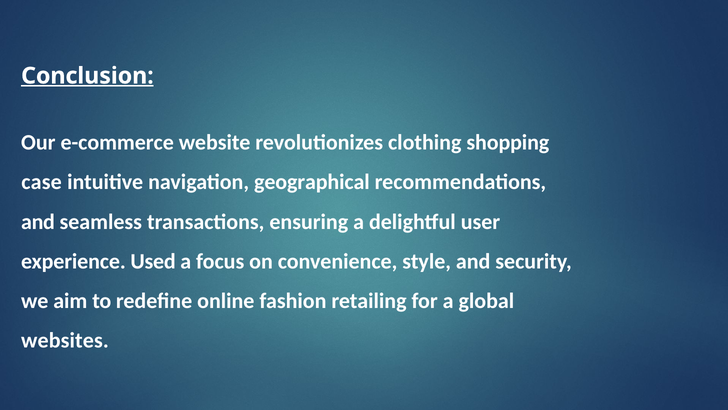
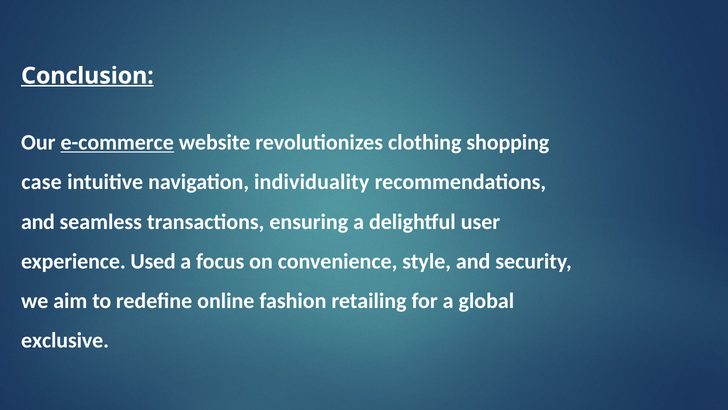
e-commerce underline: none -> present (117, 142)
geographical: geographical -> individuality (312, 182)
websites: websites -> exclusive (65, 340)
